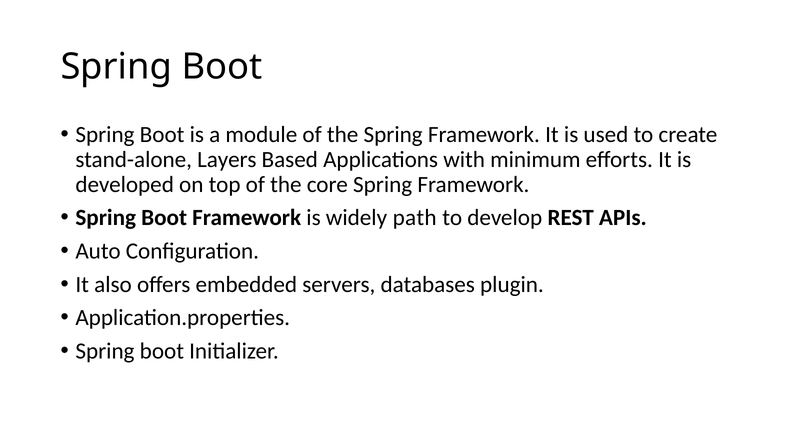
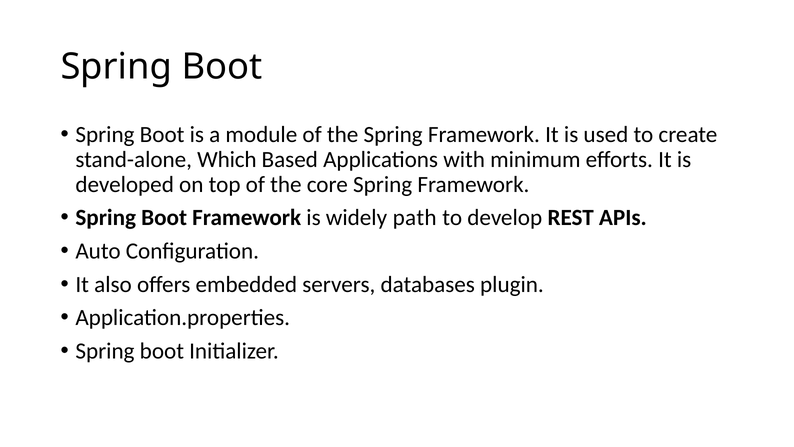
Layers: Layers -> Which (227, 159)
